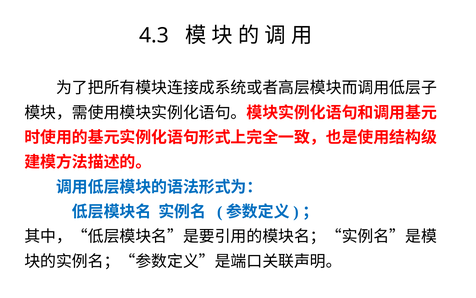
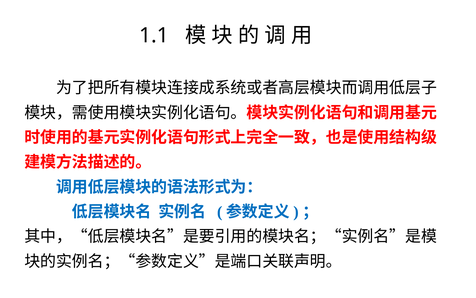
4.3: 4.3 -> 1.1 (154, 36)
